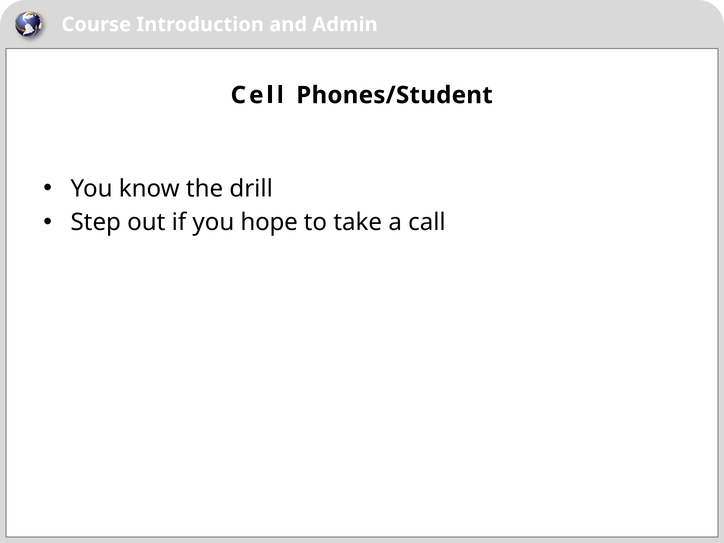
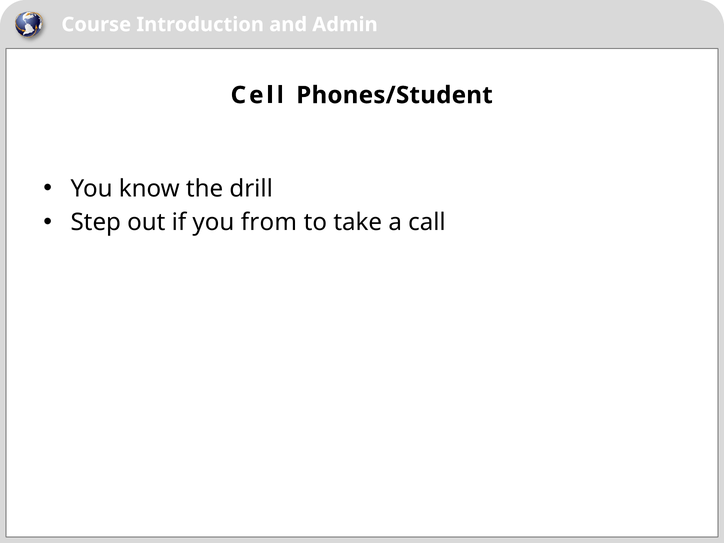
hope: hope -> from (269, 223)
